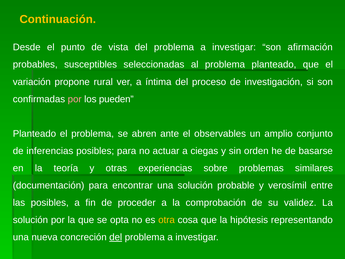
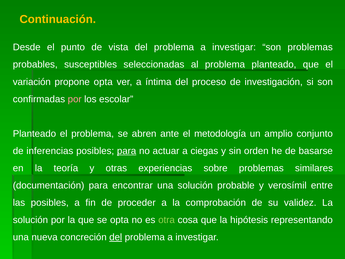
son afirmación: afirmación -> problemas (310, 47)
propone rural: rural -> opta (103, 82)
pueden: pueden -> escolar (116, 99)
observables: observables -> metodología (220, 134)
para underline: none -> present (127, 151)
otra colour: yellow -> light green (167, 220)
